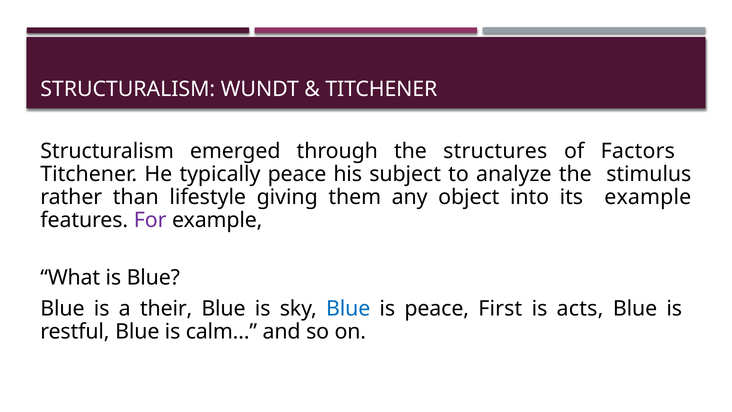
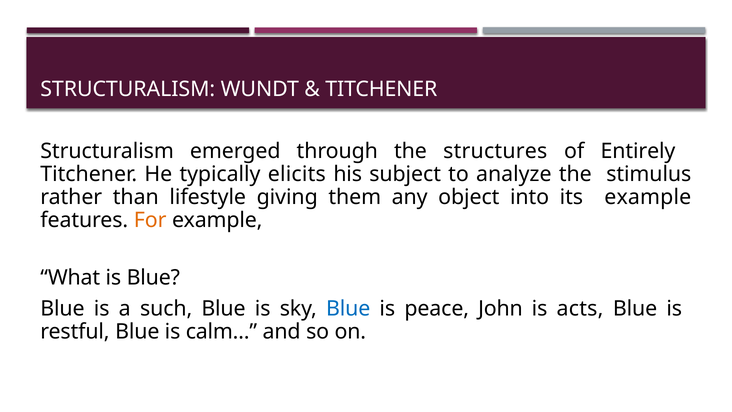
Factors: Factors -> Entirely (638, 151)
typically peace: peace -> elicits (297, 174)
For colour: purple -> orange (150, 220)
their: their -> such (166, 308)
First: First -> John (500, 308)
